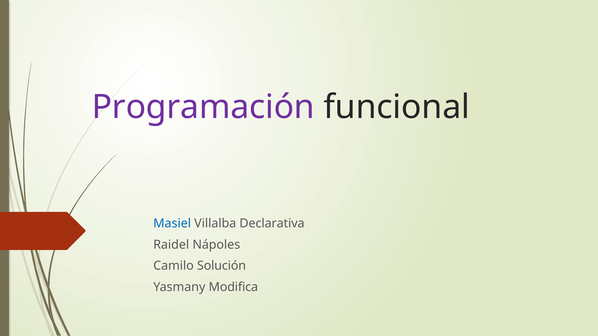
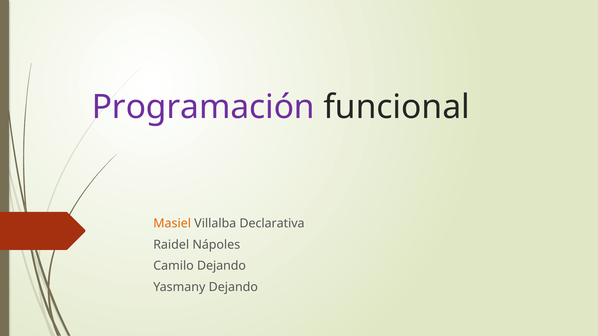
Masiel colour: blue -> orange (172, 224)
Camilo Solución: Solución -> Dejando (222, 266)
Yasmany Modifica: Modifica -> Dejando (233, 287)
